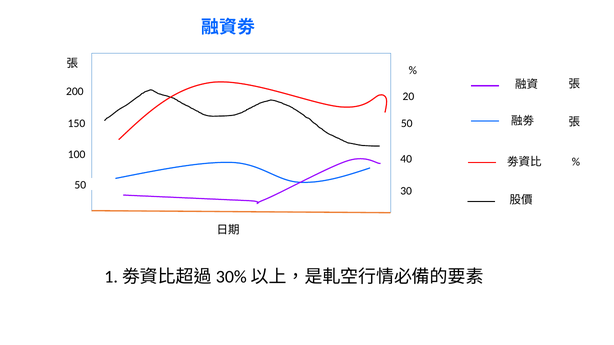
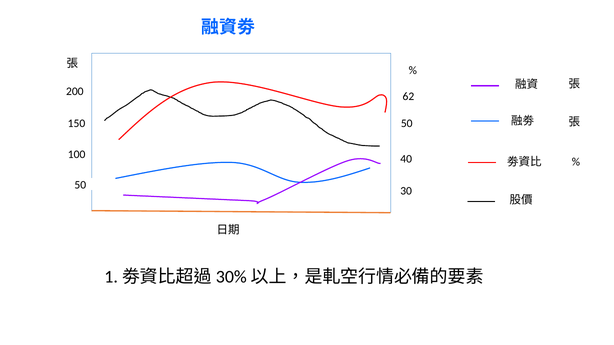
20: 20 -> 62 (408, 97)
